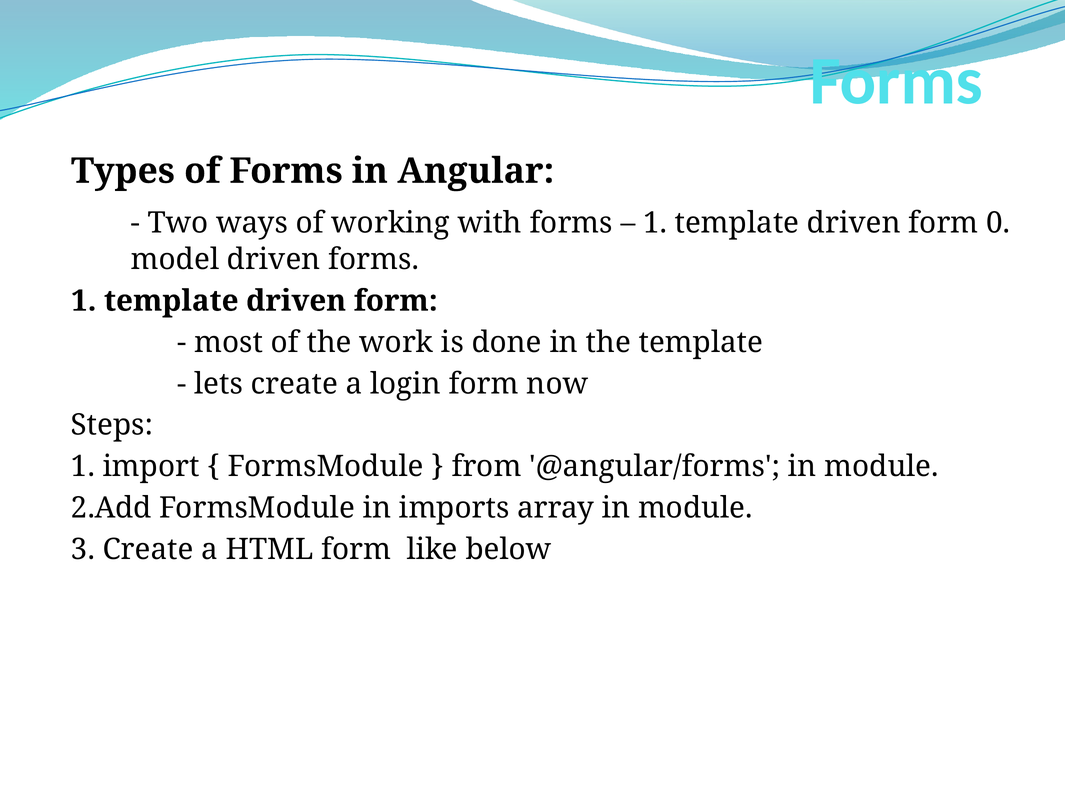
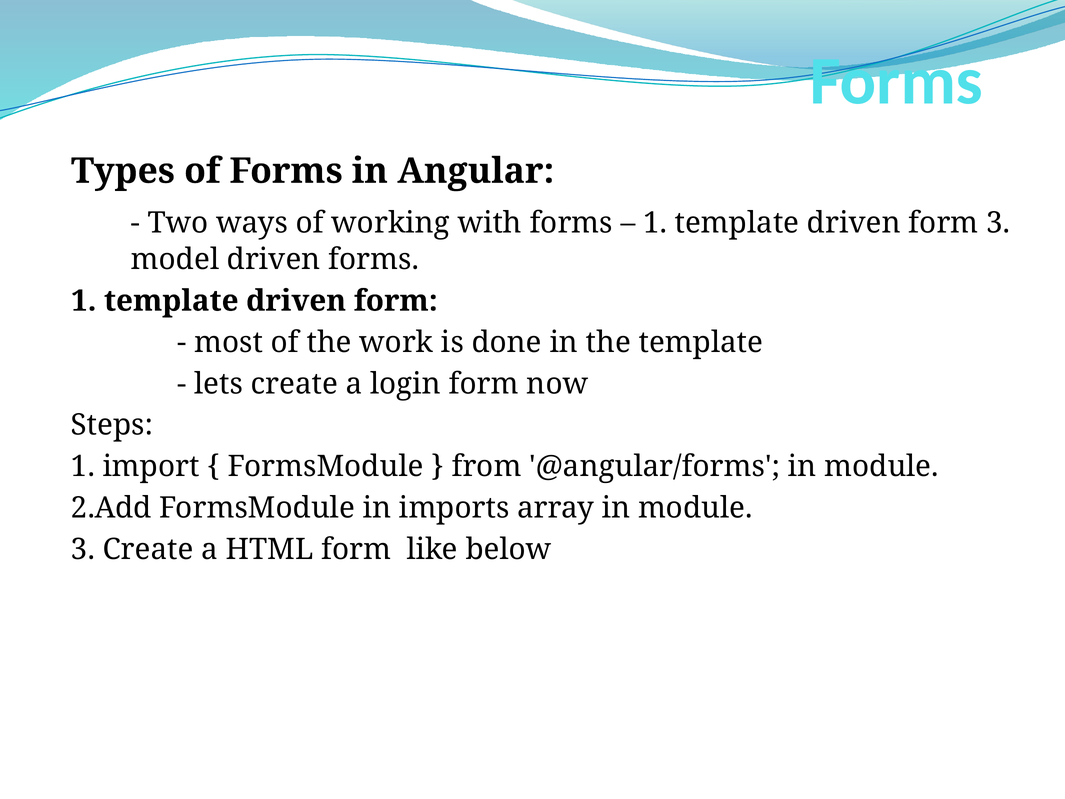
form 0: 0 -> 3 (998, 223)
